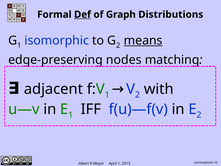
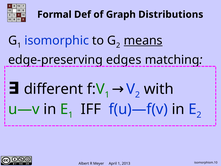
Def underline: present -> none (82, 14)
nodes: nodes -> edges (124, 60)
adjacent: adjacent -> different (53, 89)
